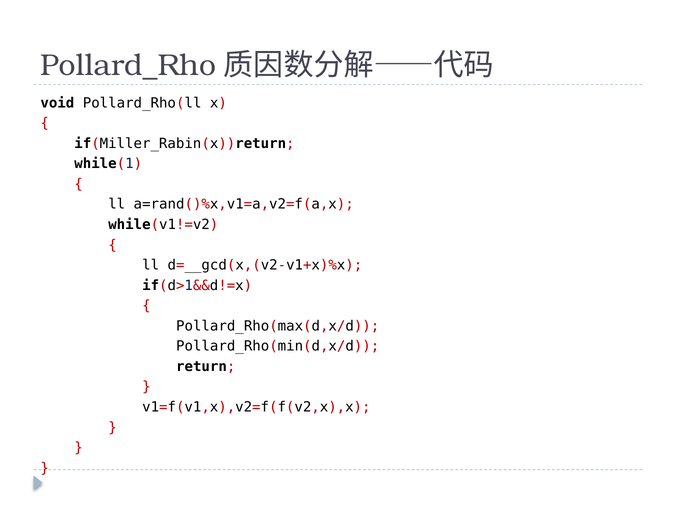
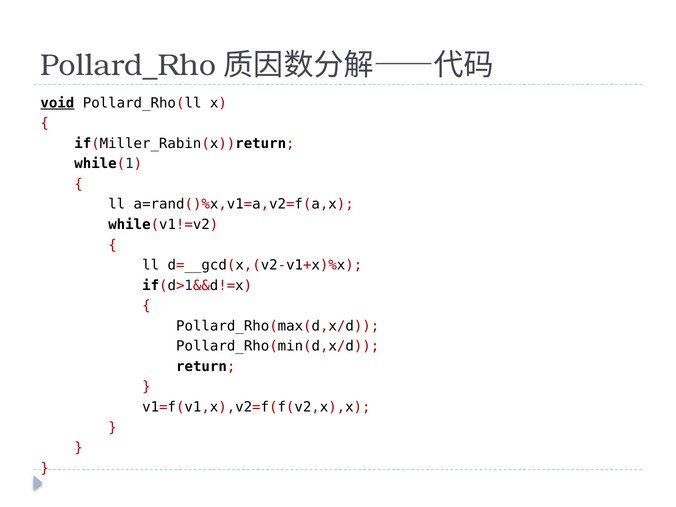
void underline: none -> present (57, 103)
